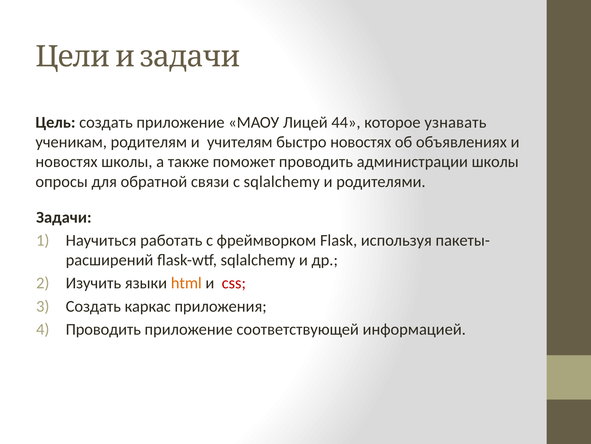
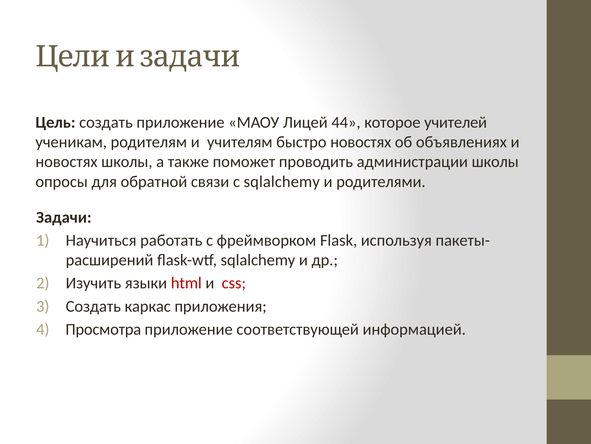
узнавать: узнавать -> учителей (456, 122)
html colour: orange -> red (186, 283)
Проводить: Проводить -> Просмотра (103, 329)
